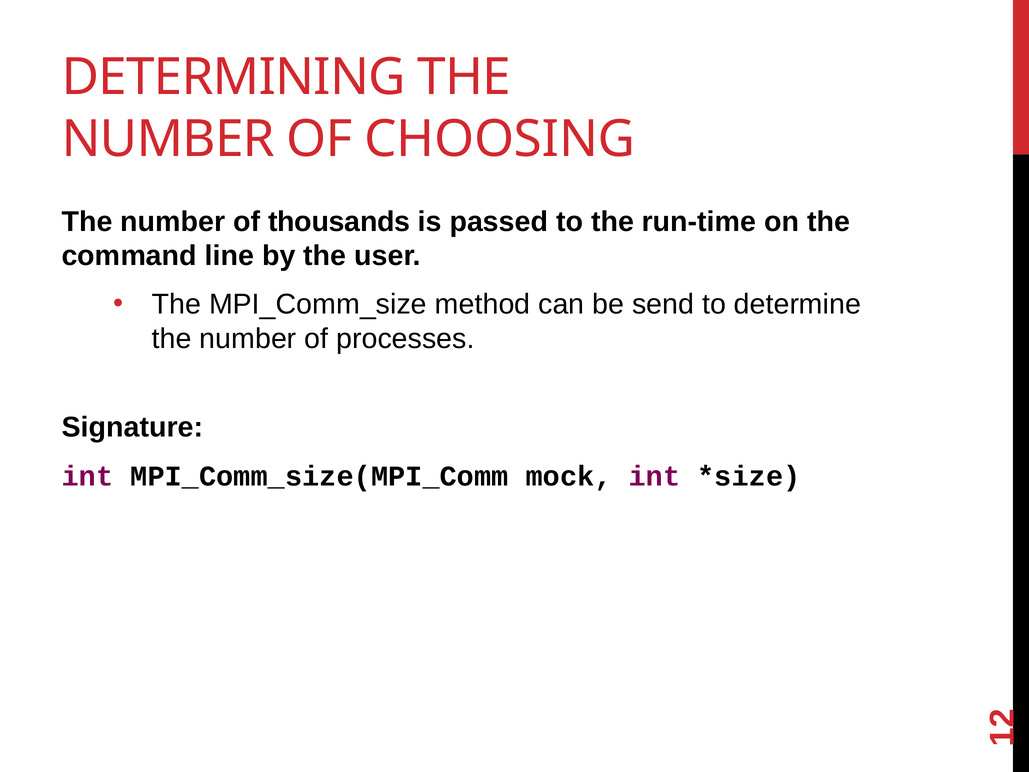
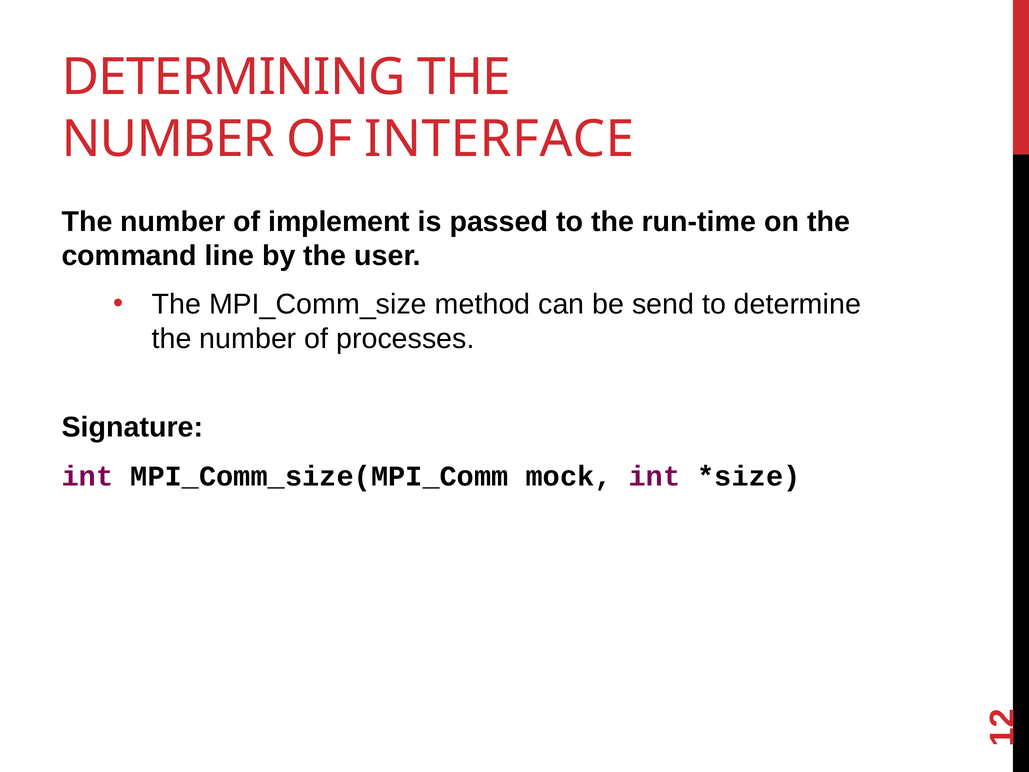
CHOOSING: CHOOSING -> INTERFACE (499, 139)
thousands: thousands -> implement (339, 222)
